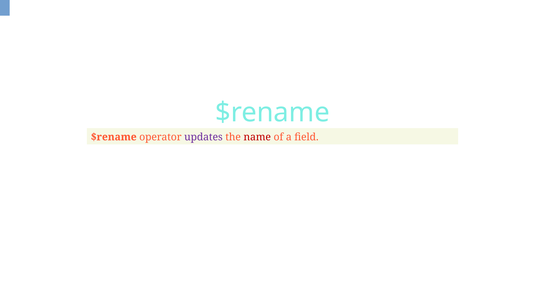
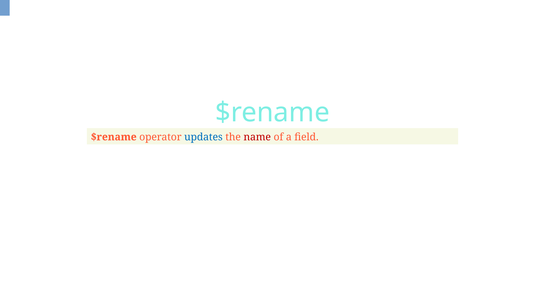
updates colour: purple -> blue (203, 137)
